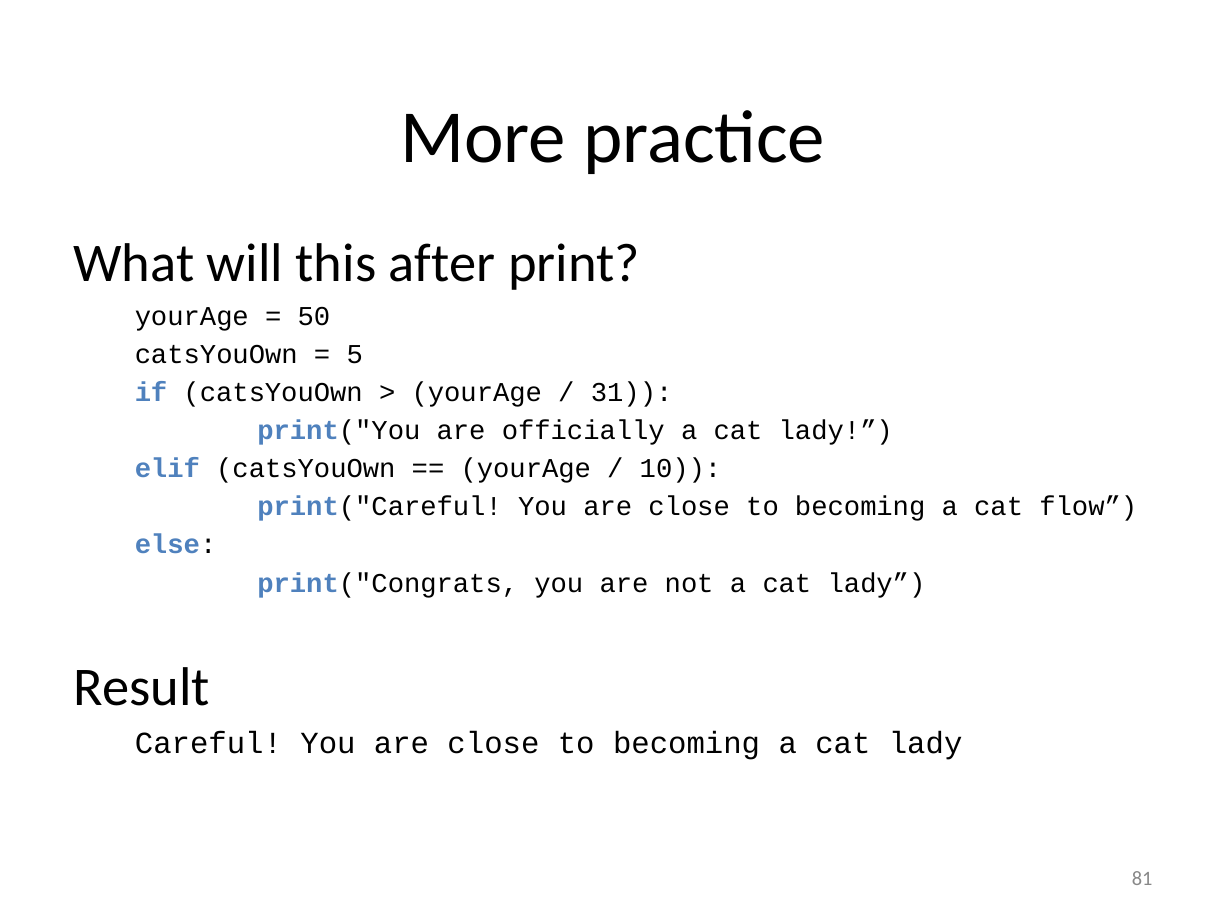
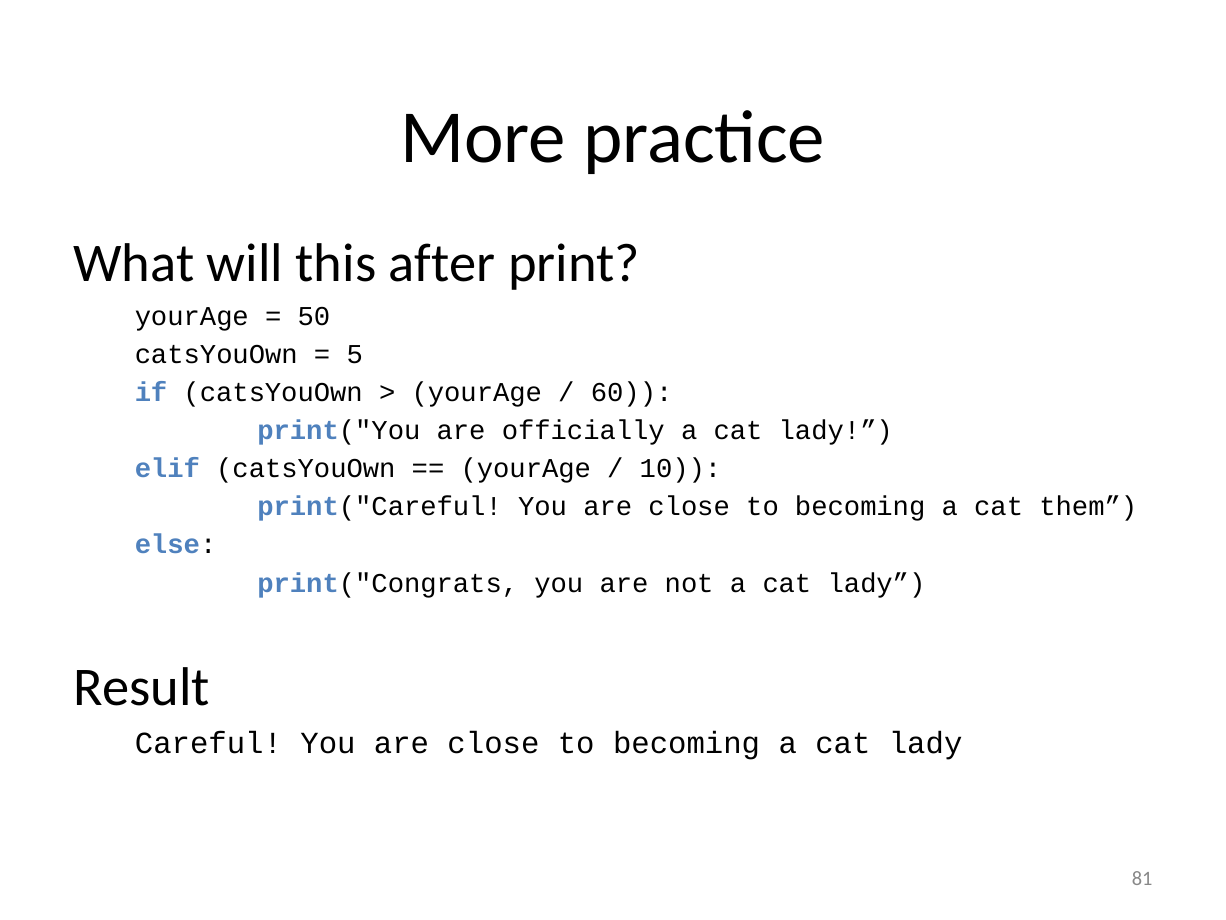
31: 31 -> 60 (632, 392)
flow: flow -> them (1088, 507)
